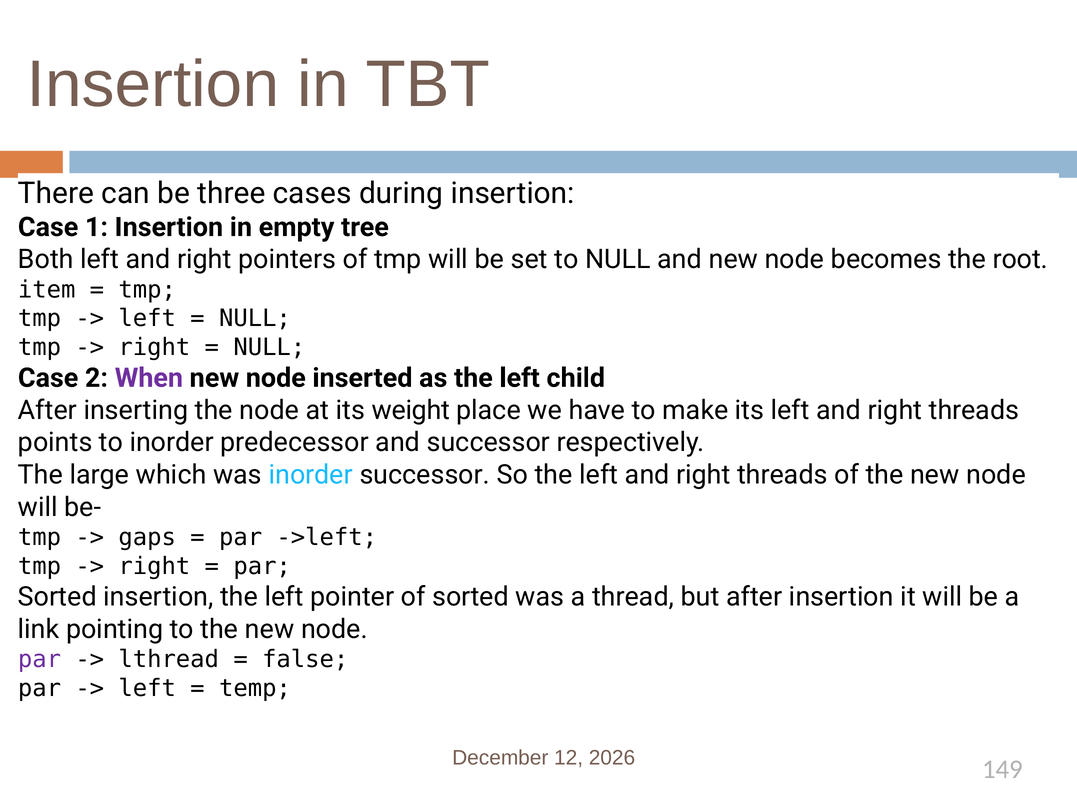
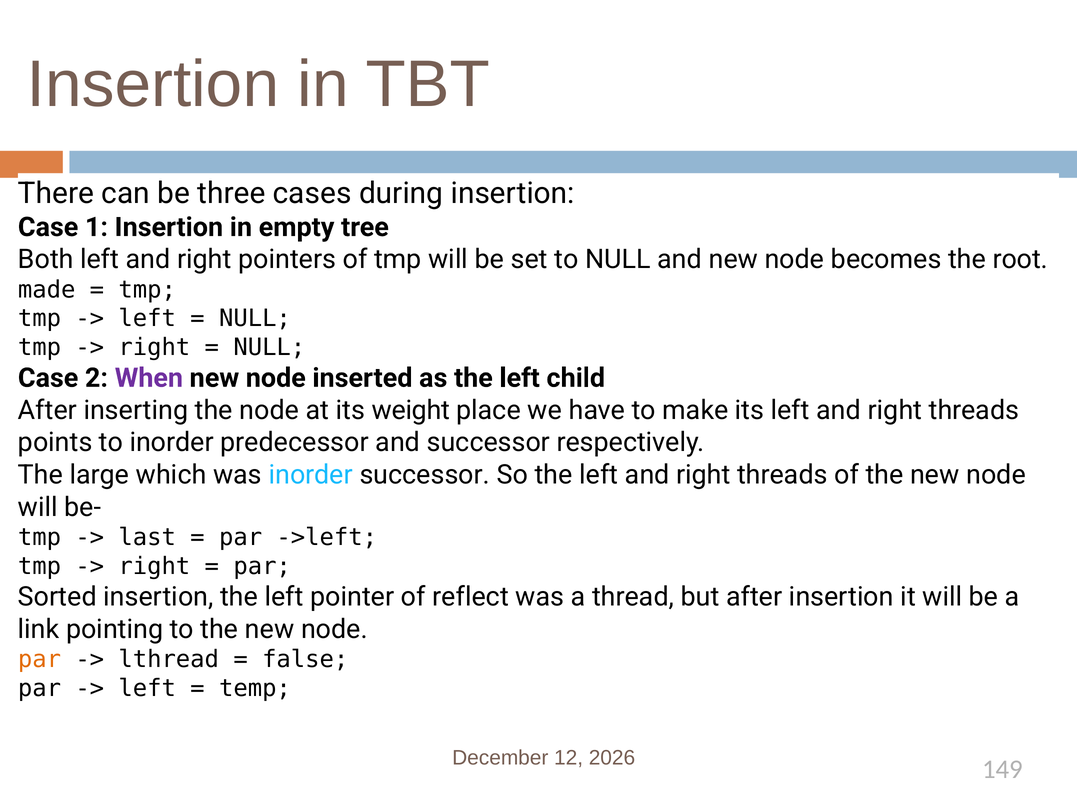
item: item -> made (47, 290)
gaps: gaps -> last (147, 537)
of sorted: sorted -> reflect (471, 597)
par colour: purple -> orange (39, 659)
